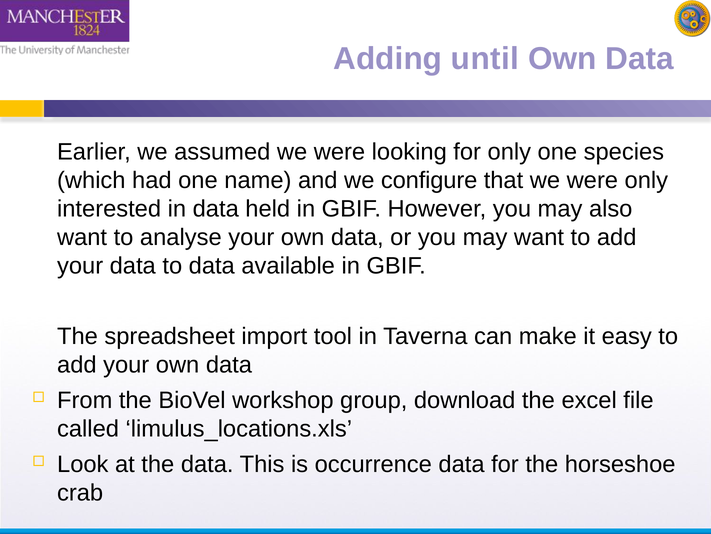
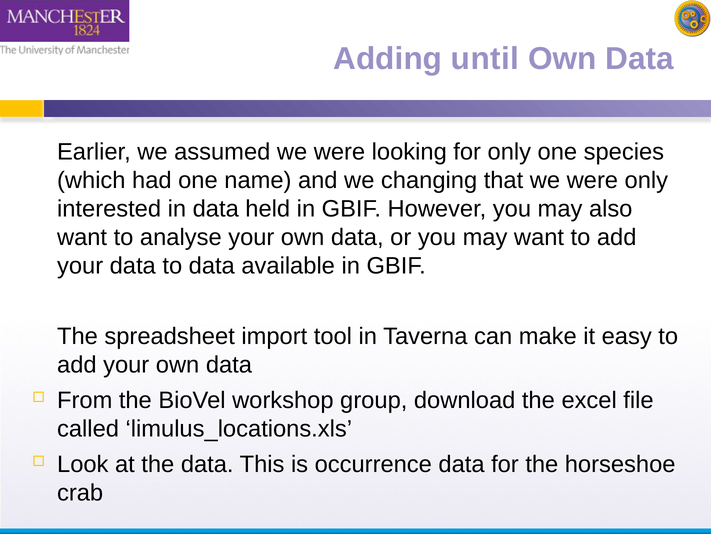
configure: configure -> changing (429, 180)
